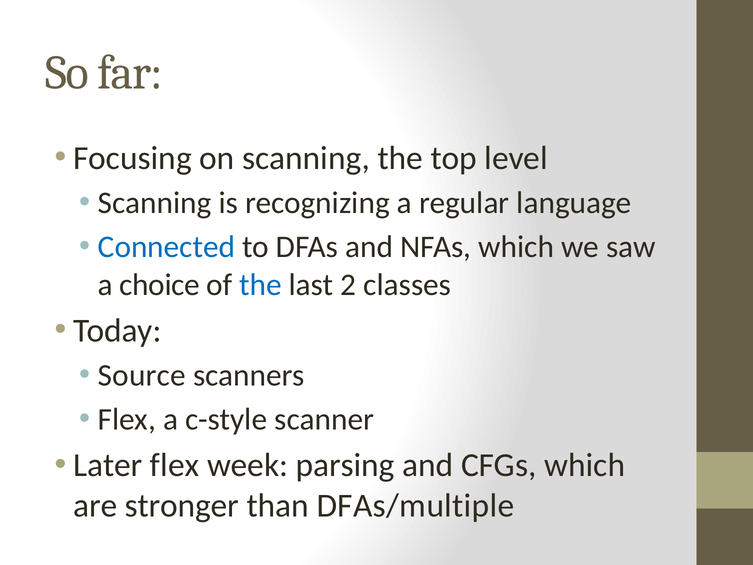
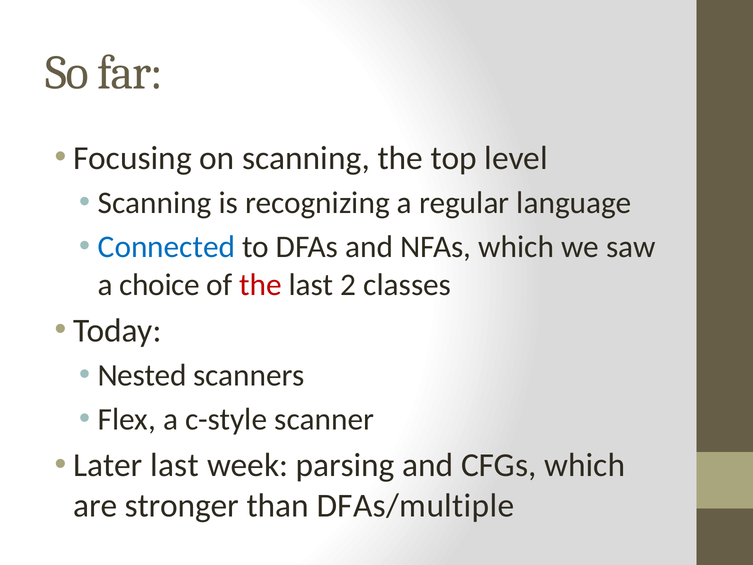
the colour: blue -> red (260, 285)
Source: Source -> Nested (142, 375)
Later flex: flex -> last (175, 465)
